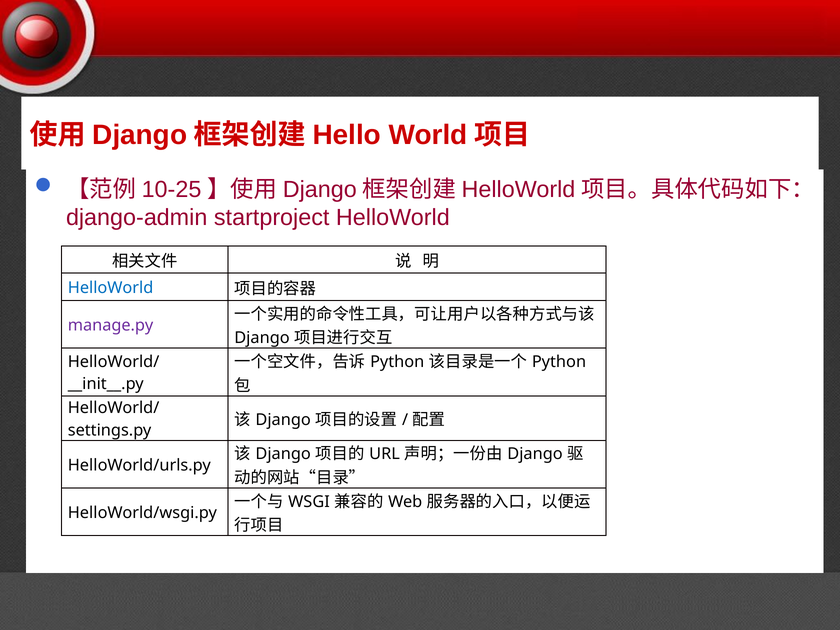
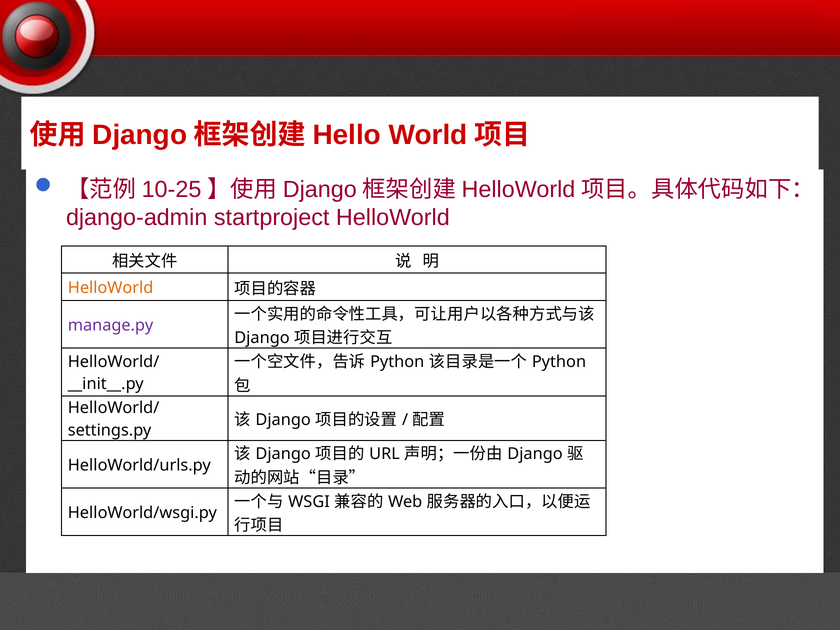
HelloWorld colour: blue -> orange (111, 288)
